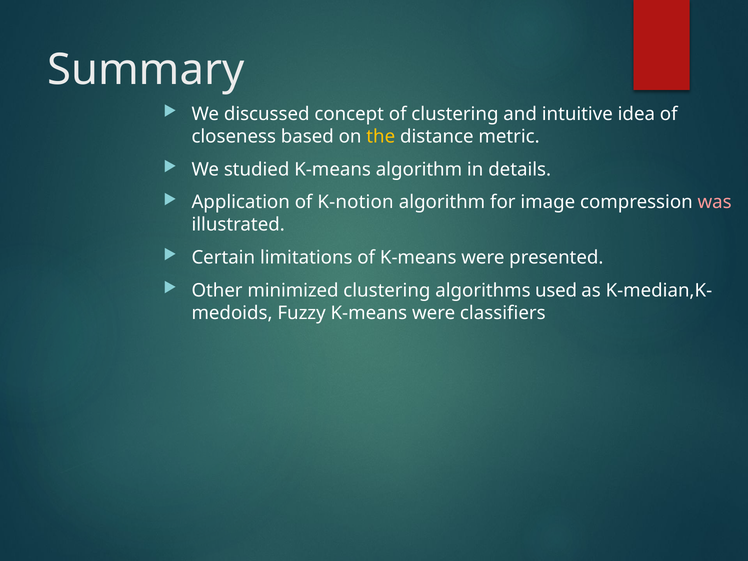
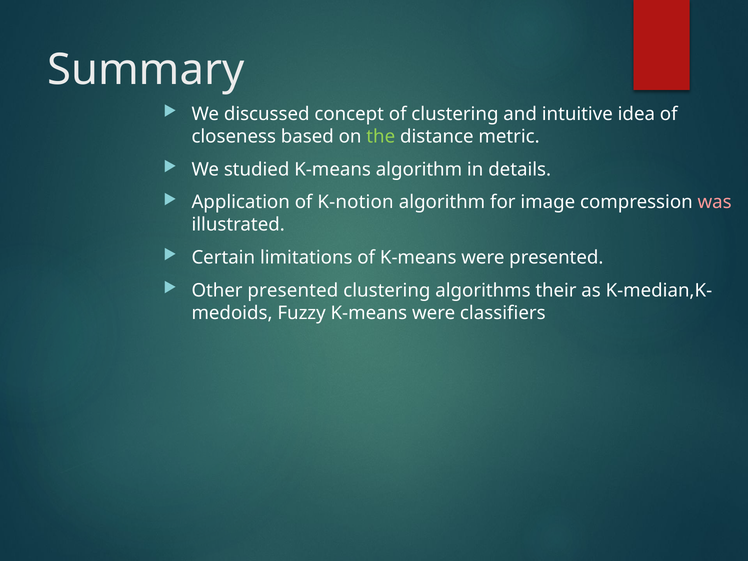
the colour: yellow -> light green (381, 137)
Other minimized: minimized -> presented (293, 290)
used: used -> their (556, 290)
